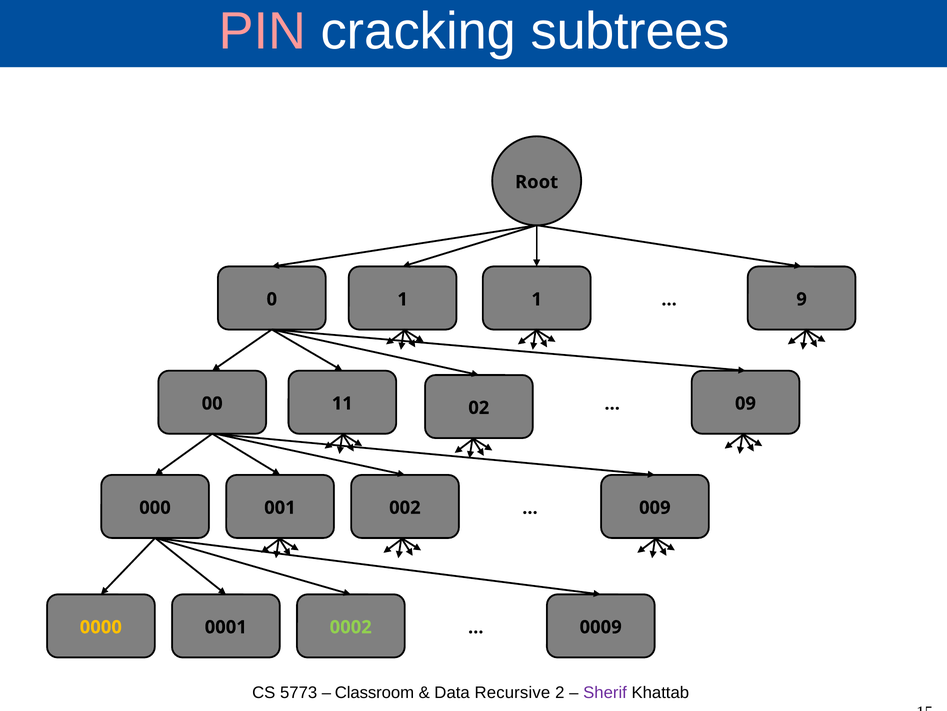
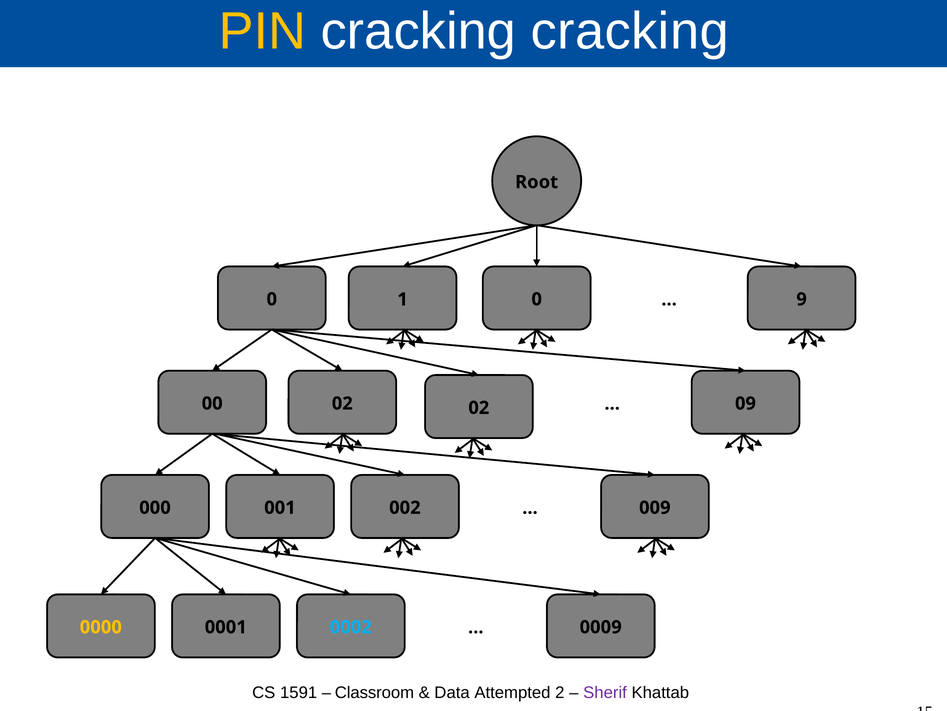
PIN colour: pink -> yellow (262, 32)
cracking subtrees: subtrees -> cracking (630, 32)
1 1: 1 -> 0 (537, 299)
00 11: 11 -> 02 (342, 403)
0002 colour: light green -> light blue (351, 627)
5773: 5773 -> 1591 (299, 692)
Recursive: Recursive -> Attempted (512, 692)
